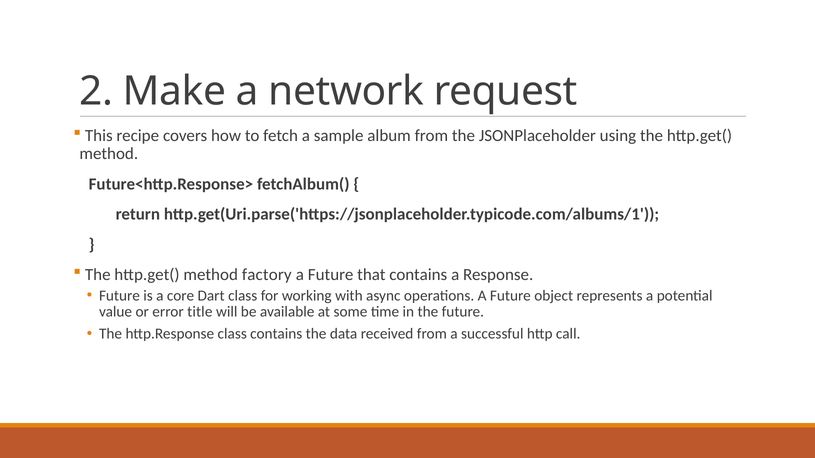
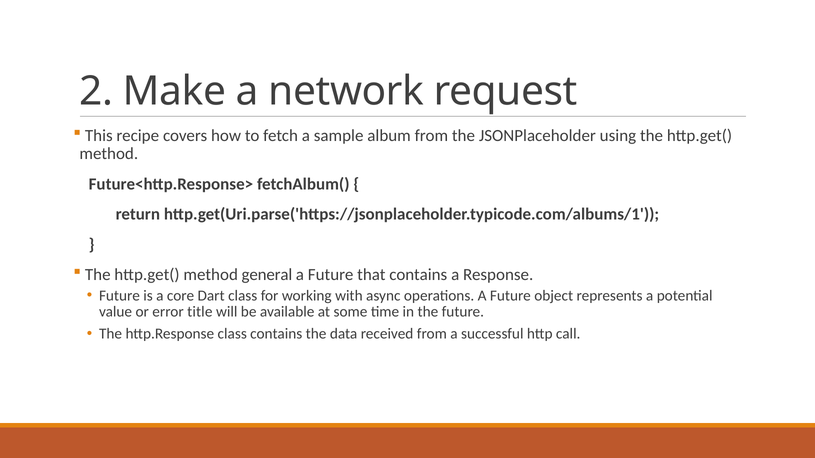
factory: factory -> general (267, 275)
